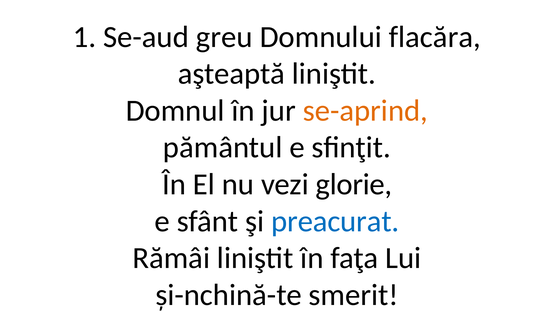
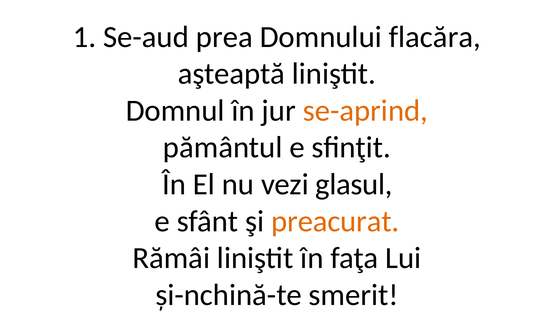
greu: greu -> prea (224, 37)
glorie: glorie -> glasul (354, 185)
preacurat colour: blue -> orange (335, 222)
